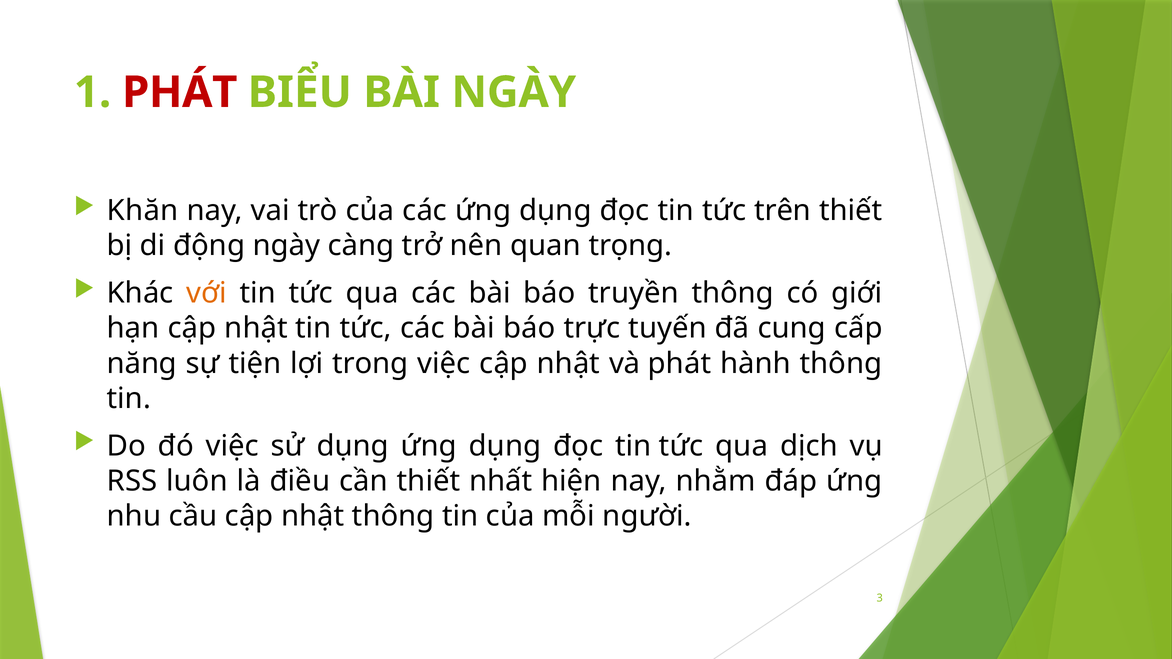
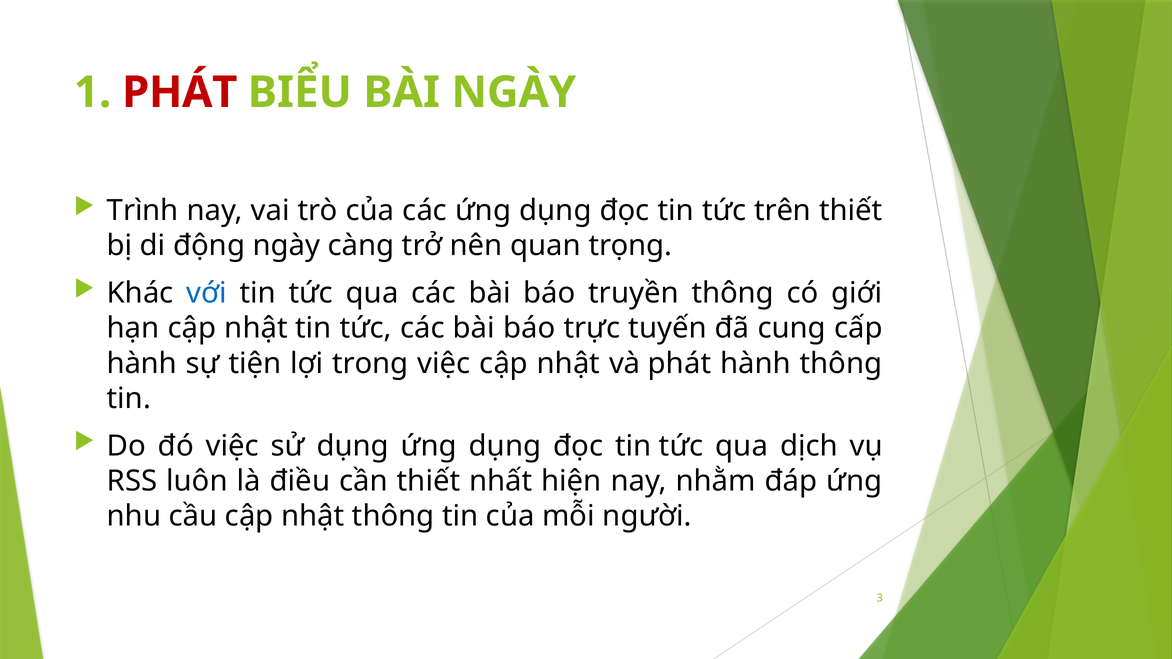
Khăn: Khăn -> Trình (143, 211)
với colour: orange -> blue (207, 293)
năng: năng -> hành (142, 364)
